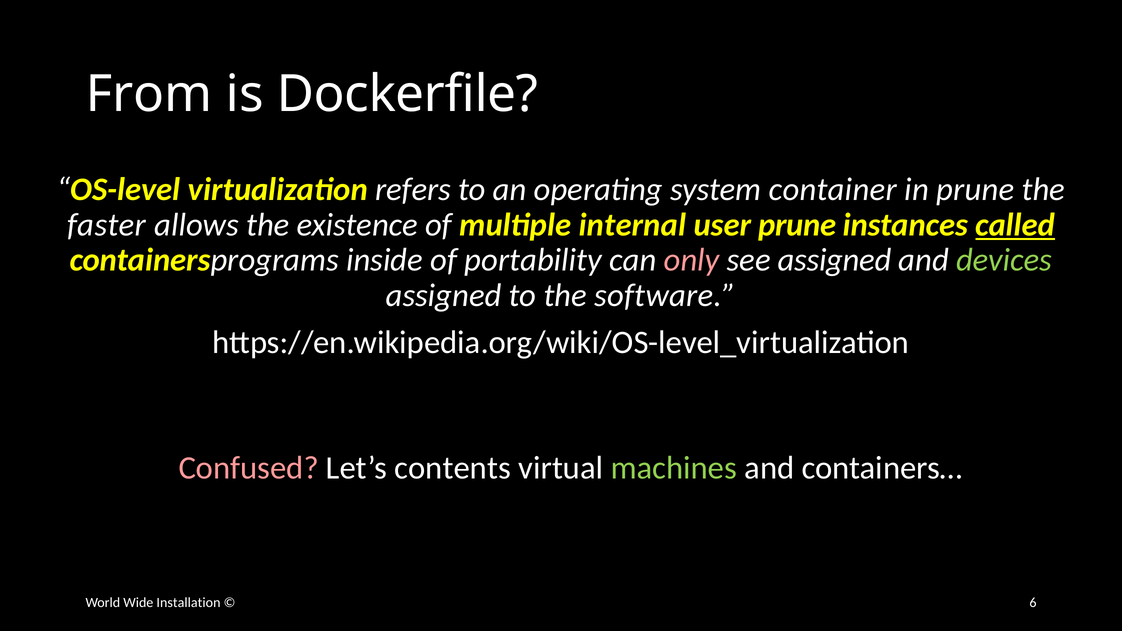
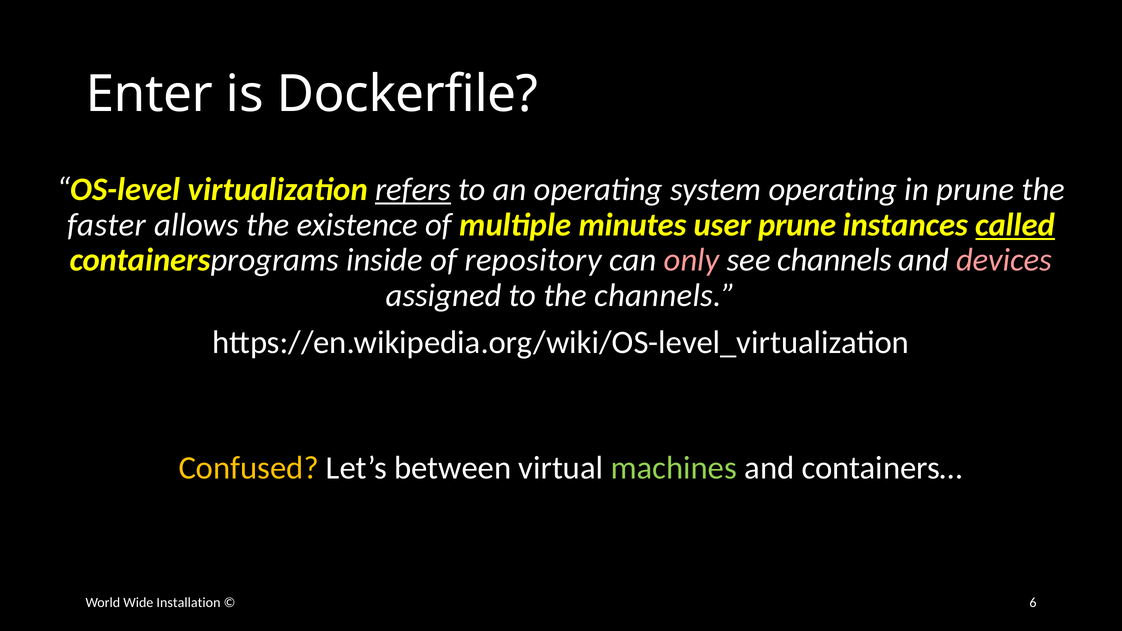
From: From -> Enter (149, 94)
refers underline: none -> present (413, 190)
system container: container -> operating (833, 190)
internal: internal -> minutes (633, 225)
portability: portability -> repository (533, 260)
see assigned: assigned -> channels (835, 260)
devices colour: light green -> pink (1004, 260)
the software: software -> channels (665, 295)
Confused colour: pink -> yellow (249, 468)
contents: contents -> between (453, 468)
